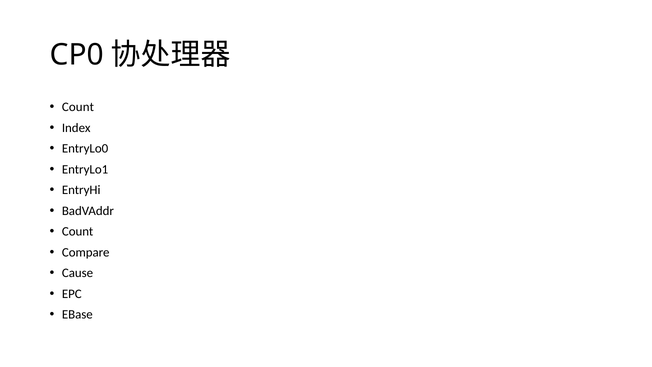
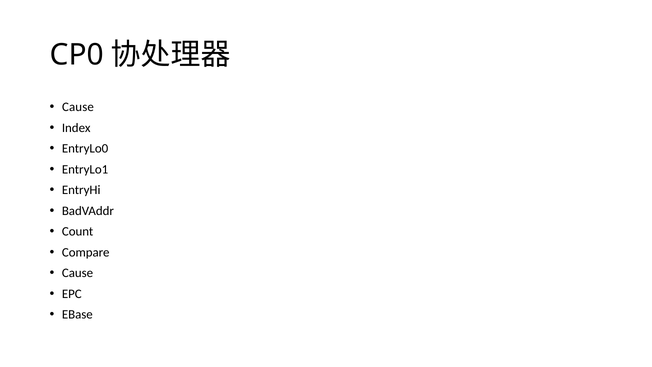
Count: Count -> Cause (78, 107)
